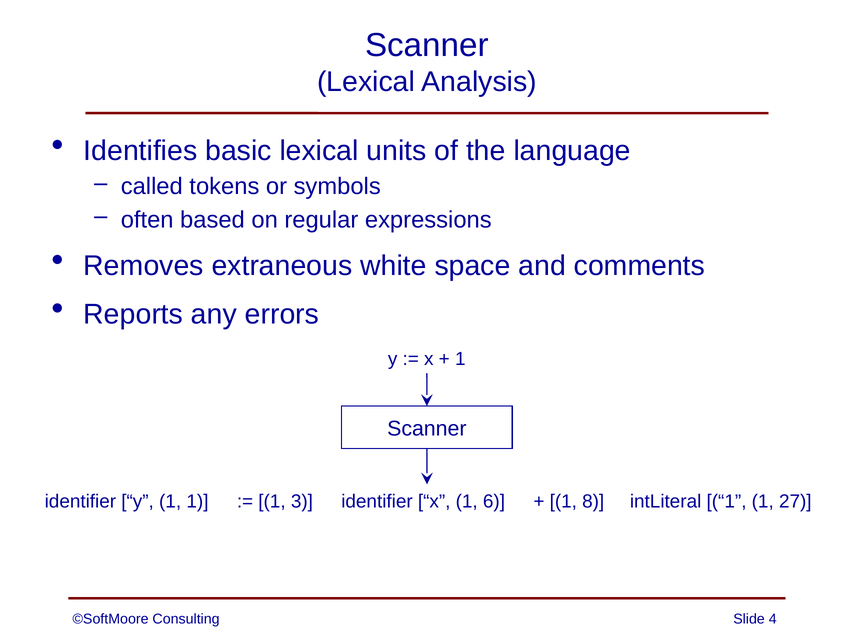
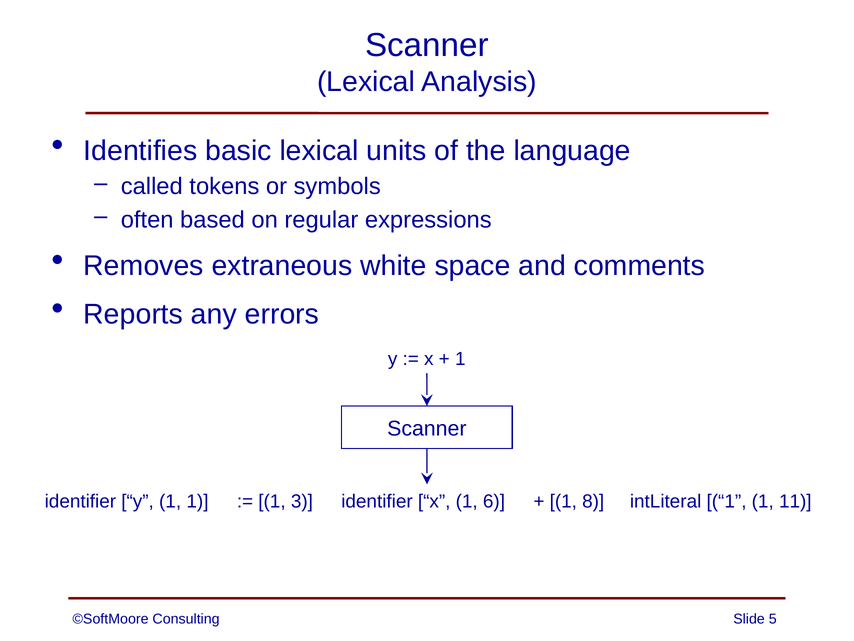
27: 27 -> 11 (795, 501)
4: 4 -> 5 (773, 619)
